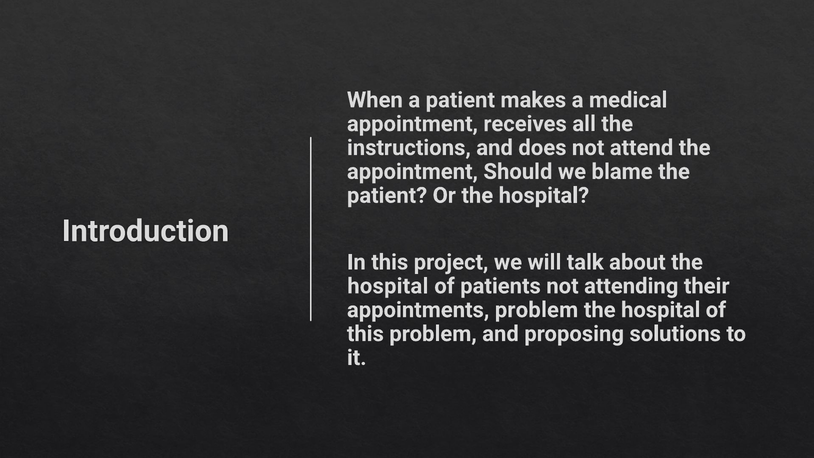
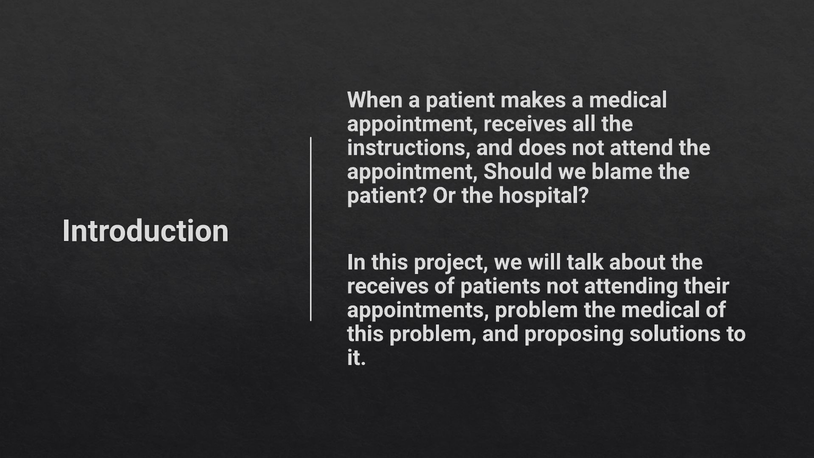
hospital: hospital -> receives (388, 286)
hospital: hospital -> medical (661, 310)
